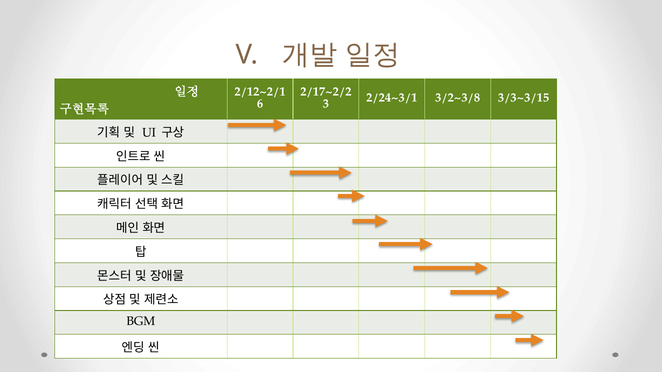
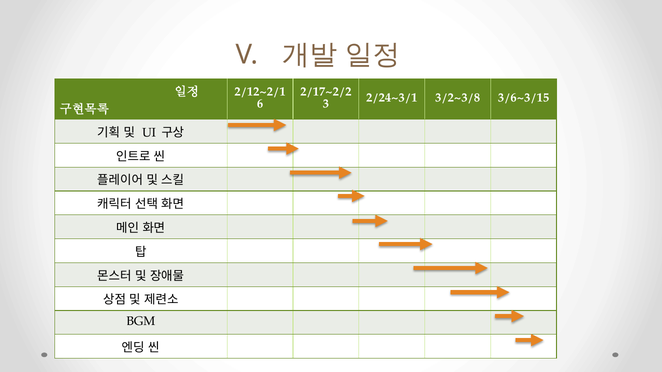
3/3~3/15: 3/3~3/15 -> 3/6~3/15 (524, 98)
